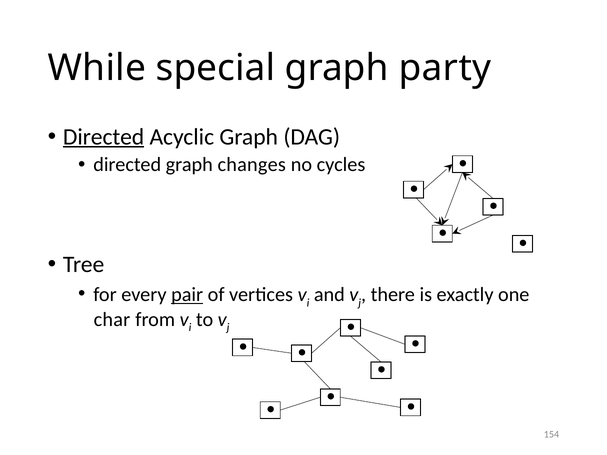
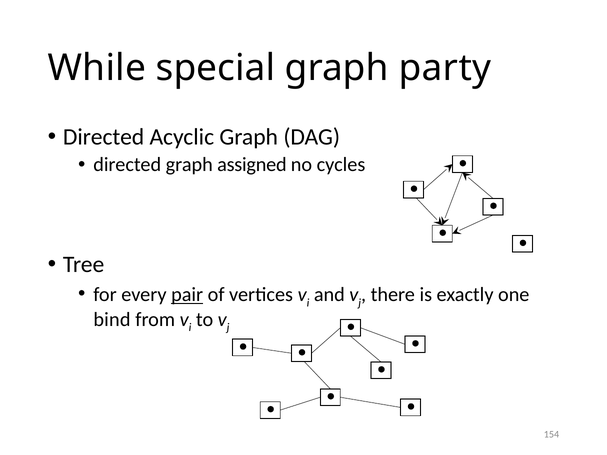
Directed underline: present -> none (104, 137)
changes: changes -> assigned (252, 165)
char: char -> bind (112, 320)
